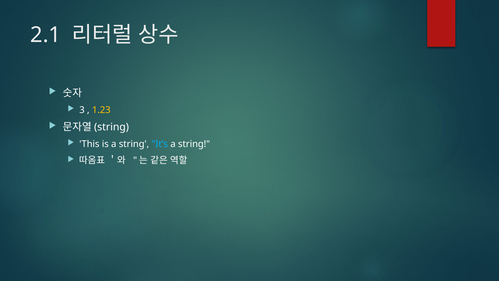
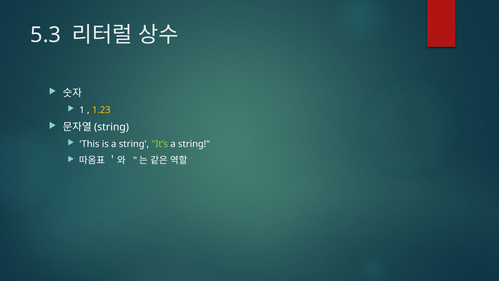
2.1: 2.1 -> 5.3 (46, 35)
3: 3 -> 1 (82, 110)
It’s colour: light blue -> light green (160, 144)
